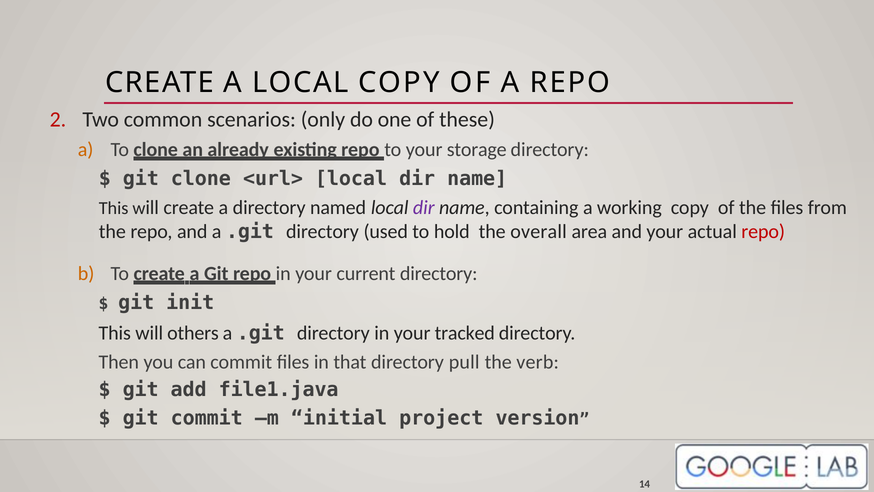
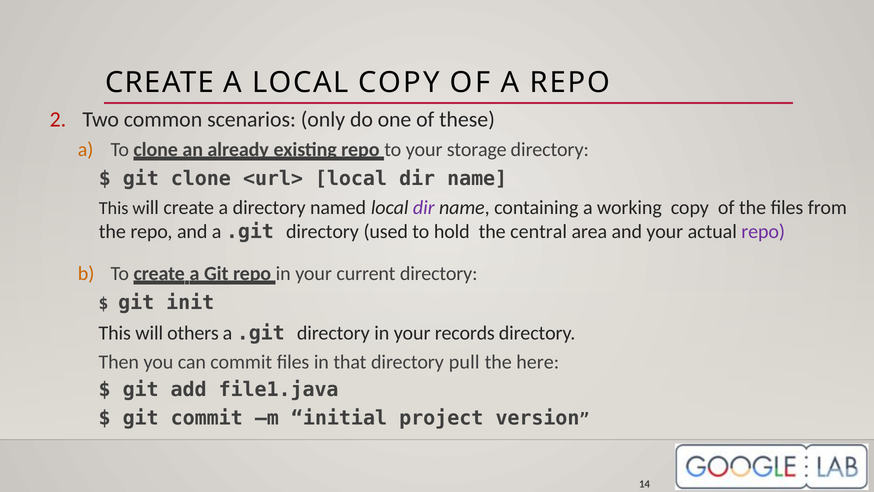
overall: overall -> central (539, 231)
repo colour: red -> purple (763, 231)
tracked: tracked -> records (465, 333)
verb: verb -> here (538, 362)
